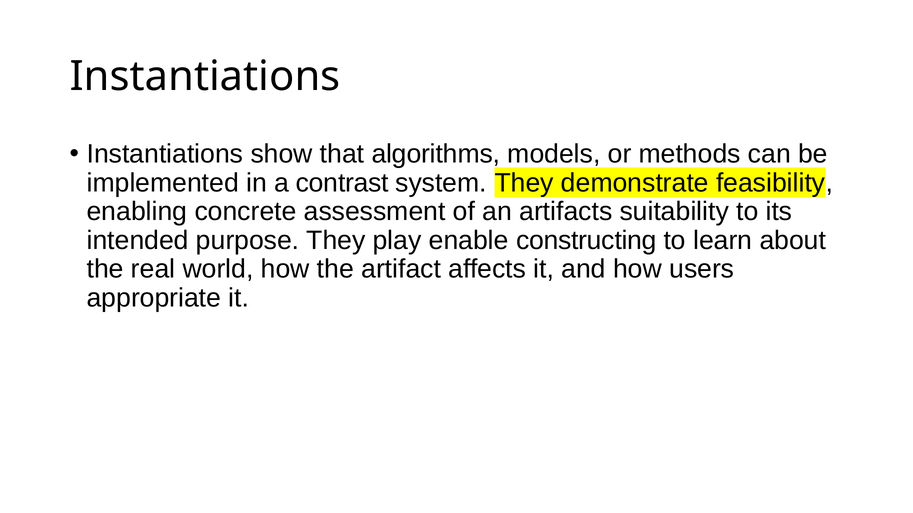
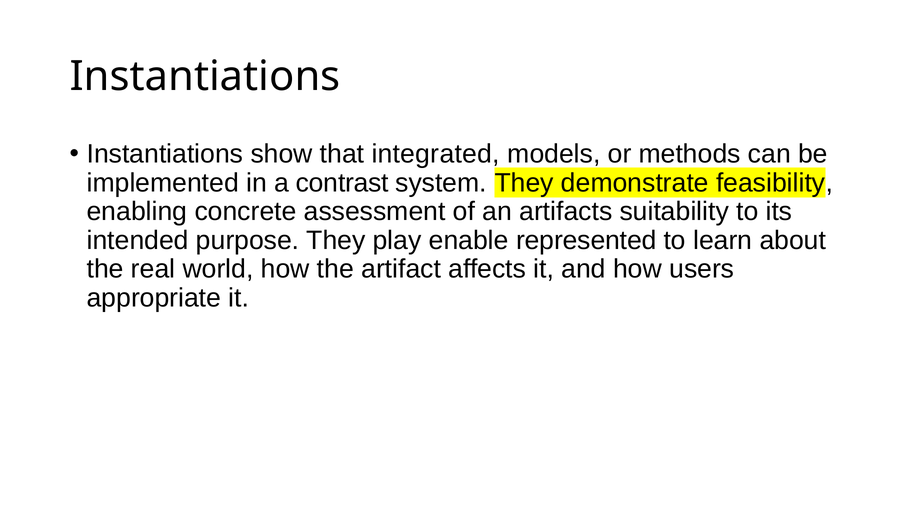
algorithms: algorithms -> integrated (436, 154)
constructing: constructing -> represented (586, 241)
